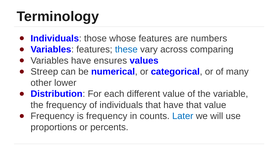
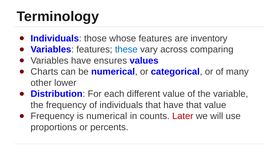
numbers: numbers -> inventory (209, 39)
Streep: Streep -> Charts (44, 72)
is frequency: frequency -> numerical (107, 116)
Later colour: blue -> red (183, 116)
